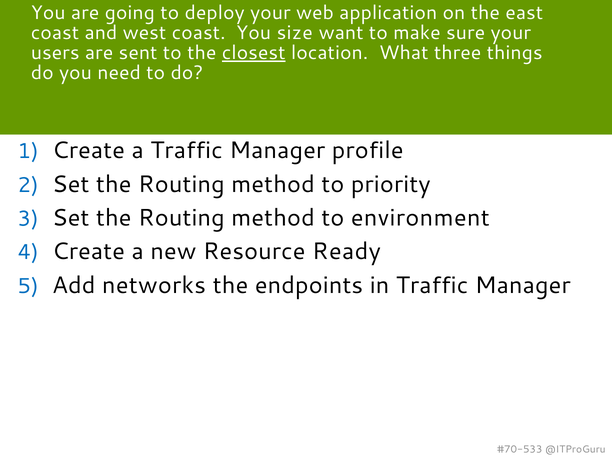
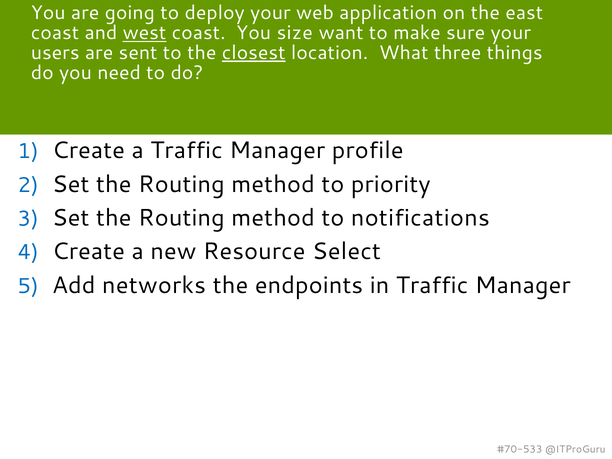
west underline: none -> present (144, 33)
environment: environment -> notifications (420, 218)
Ready: Ready -> Select (346, 252)
